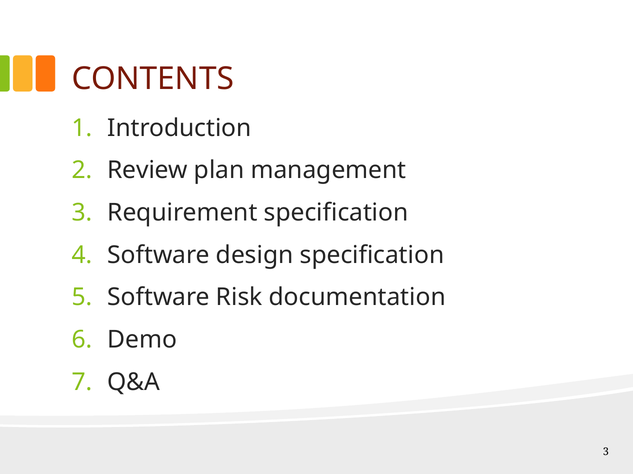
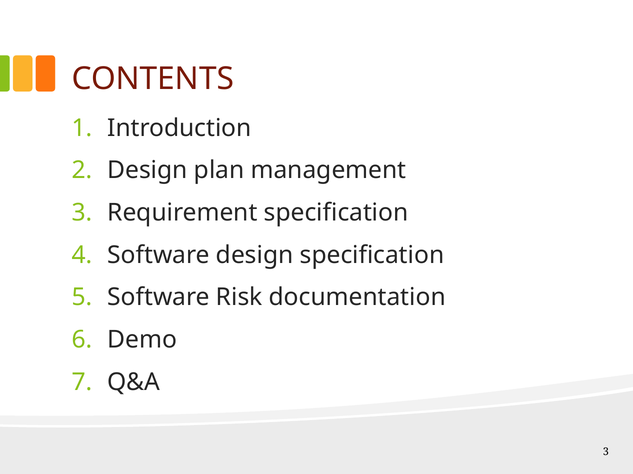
Review: Review -> Design (147, 171)
